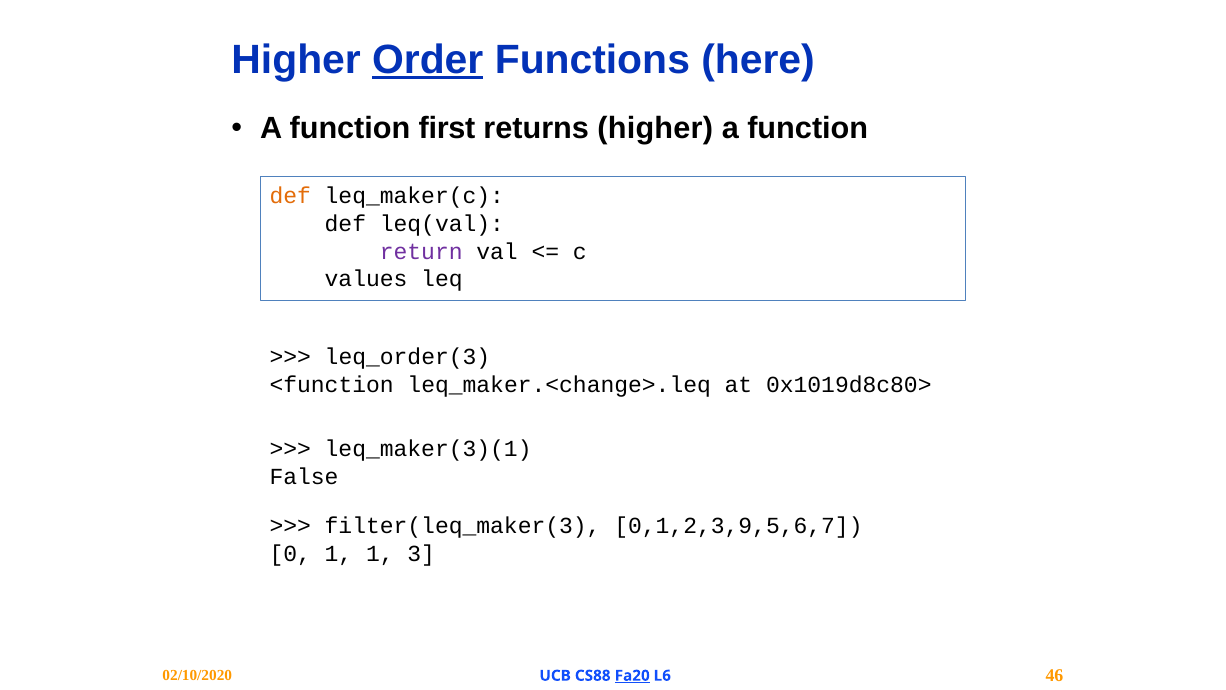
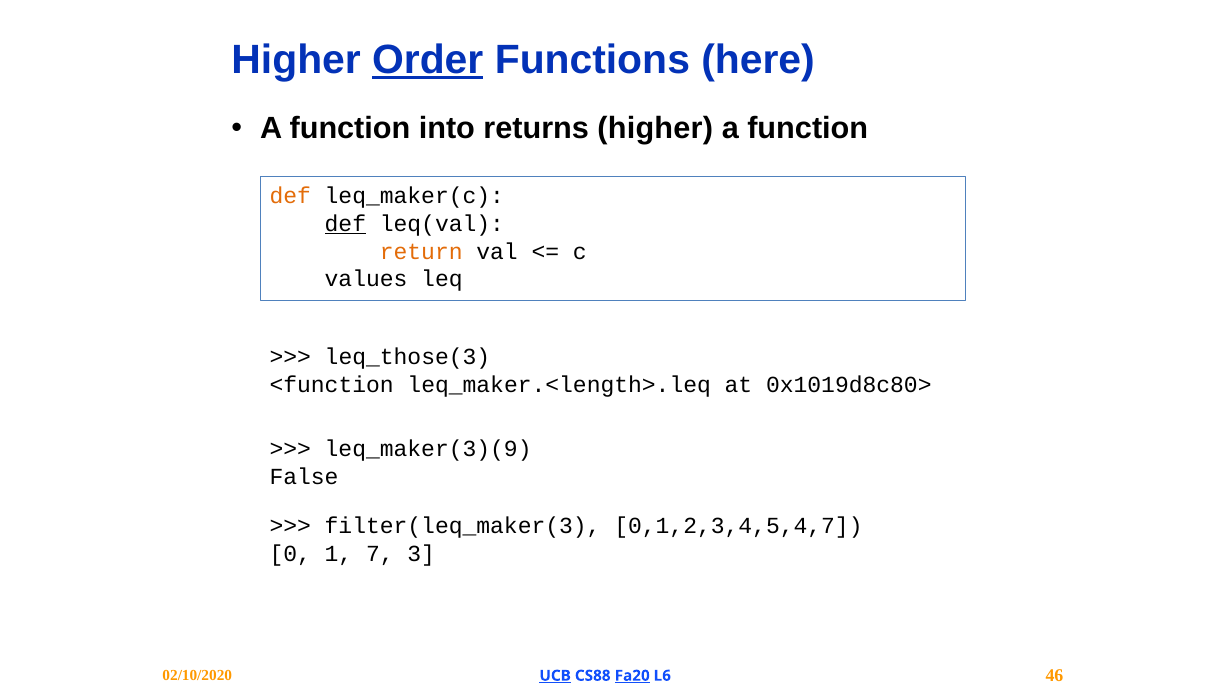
first: first -> into (447, 128)
def underline: none -> present (345, 224)
return colour: purple -> orange (421, 251)
leq_order(3: leq_order(3 -> leq_those(3 (407, 357)
leq_maker.<change>.leq: leq_maker.<change>.leq -> leq_maker.<length>.leq (559, 385)
leq_maker(3)(1: leq_maker(3)(1 -> leq_maker(3)(9 (428, 449)
0,1,2,3,9,5,6,7: 0,1,2,3,9,5,6,7 -> 0,1,2,3,4,5,4,7 (738, 526)
1 1: 1 -> 7 (380, 553)
UCB underline: none -> present (555, 675)
